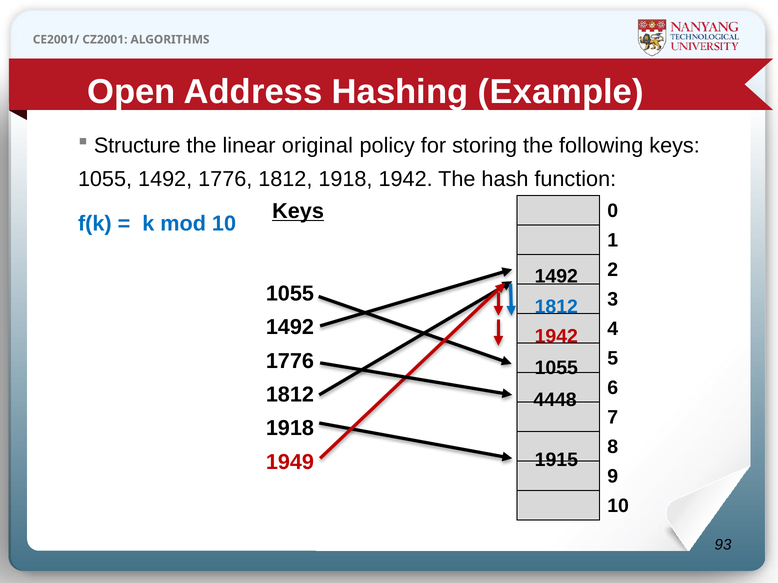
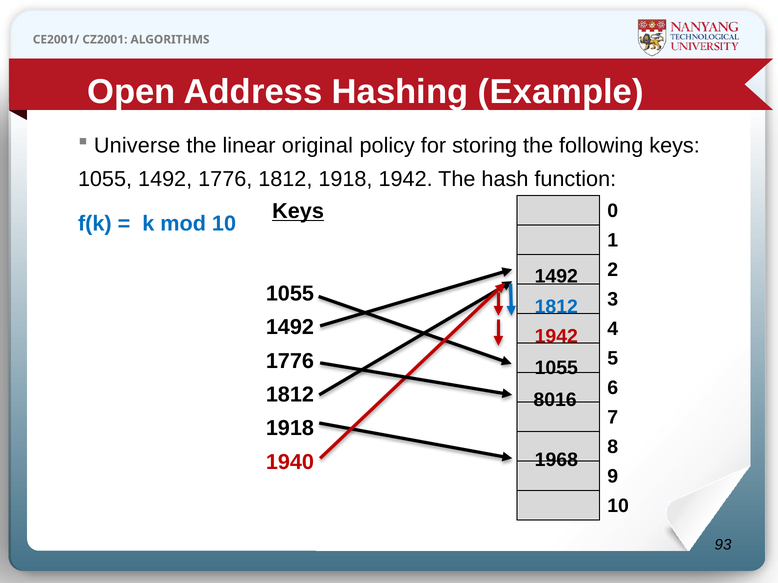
Structure: Structure -> Universe (137, 146)
4448: 4448 -> 8016 (555, 400)
1915: 1915 -> 1968 (556, 460)
1949: 1949 -> 1940 (290, 462)
